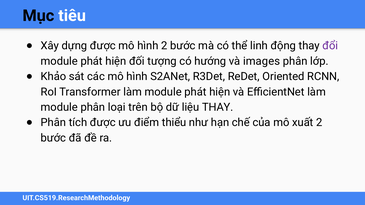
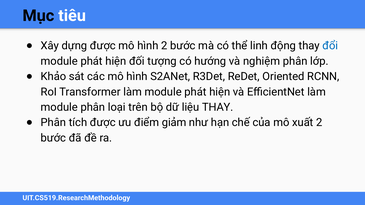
đổi colour: purple -> blue (330, 46)
images: images -> nghiệm (262, 61)
thiểu: thiểu -> giảm (174, 123)
